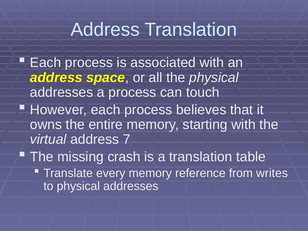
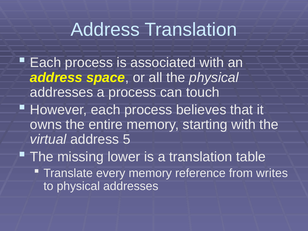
7: 7 -> 5 (127, 139)
crash: crash -> lower (124, 157)
